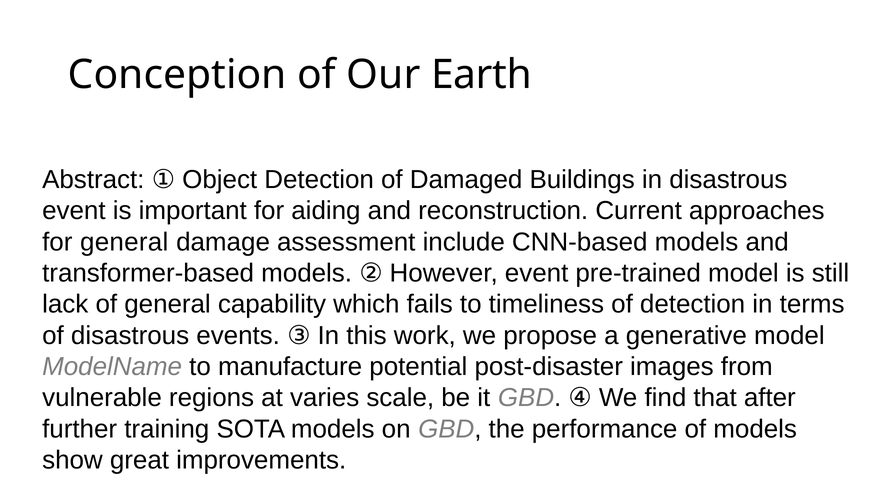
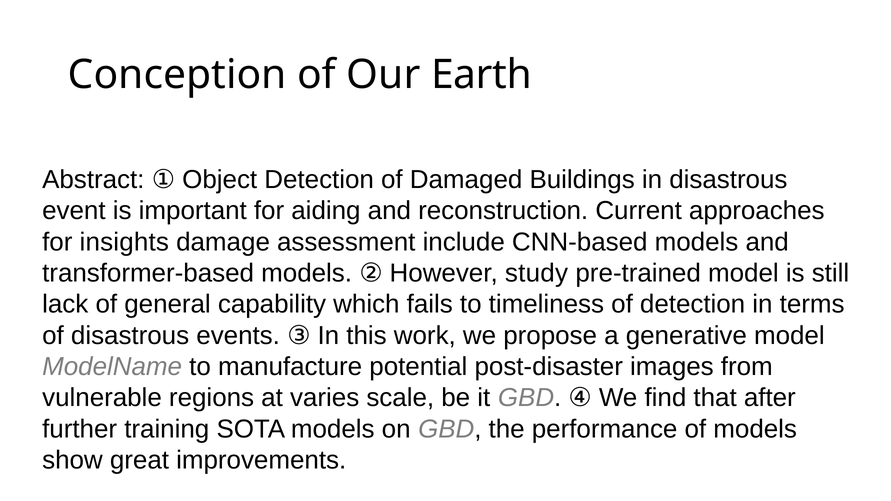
for general: general -> insights (124, 242)
However event: event -> study (536, 273)
